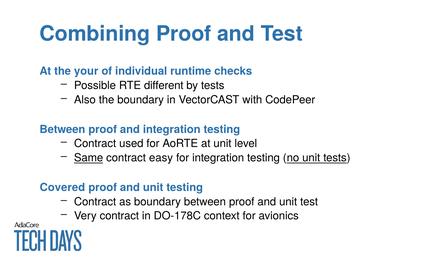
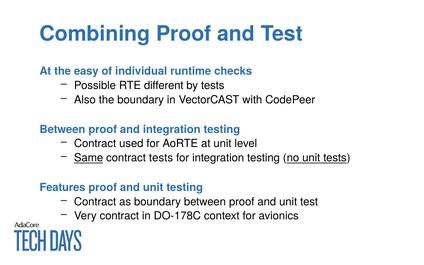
your: your -> easy (86, 71)
contract easy: easy -> tests (161, 158)
Covered: Covered -> Features (63, 187)
